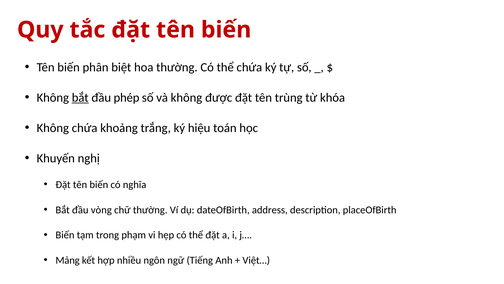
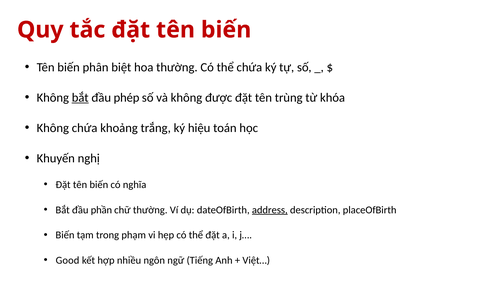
vòng: vòng -> phần (101, 210)
address underline: none -> present (270, 210)
Mảng: Mảng -> Good (68, 260)
